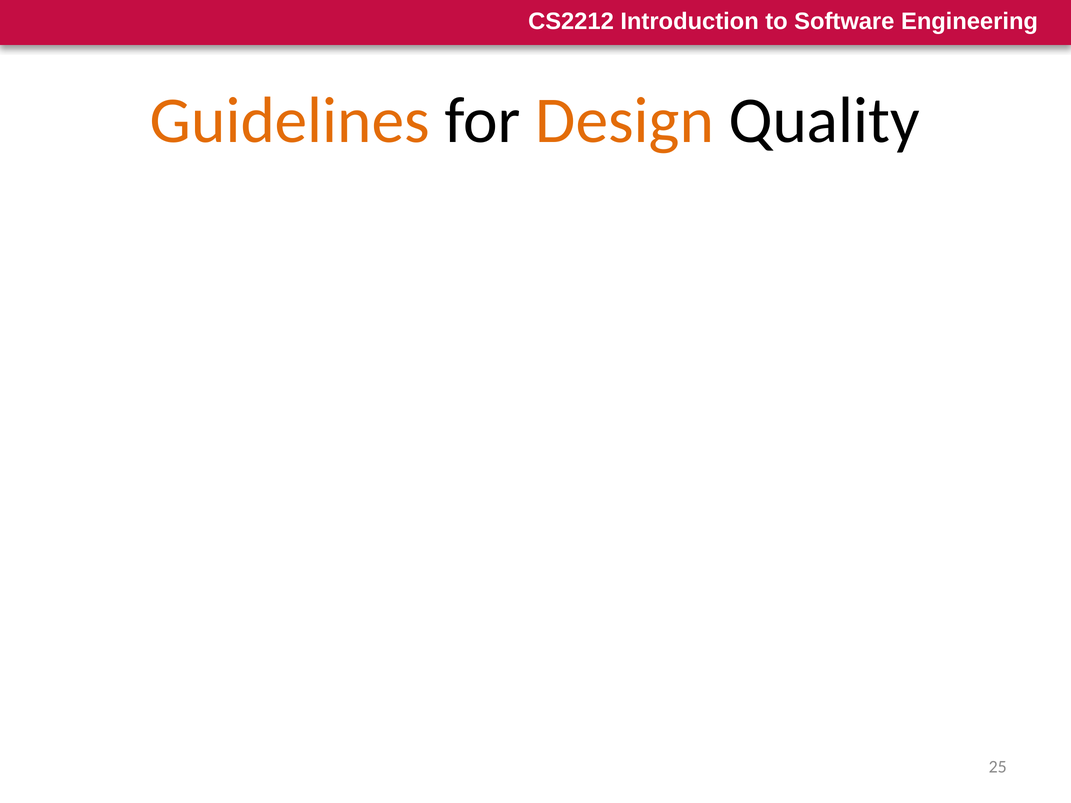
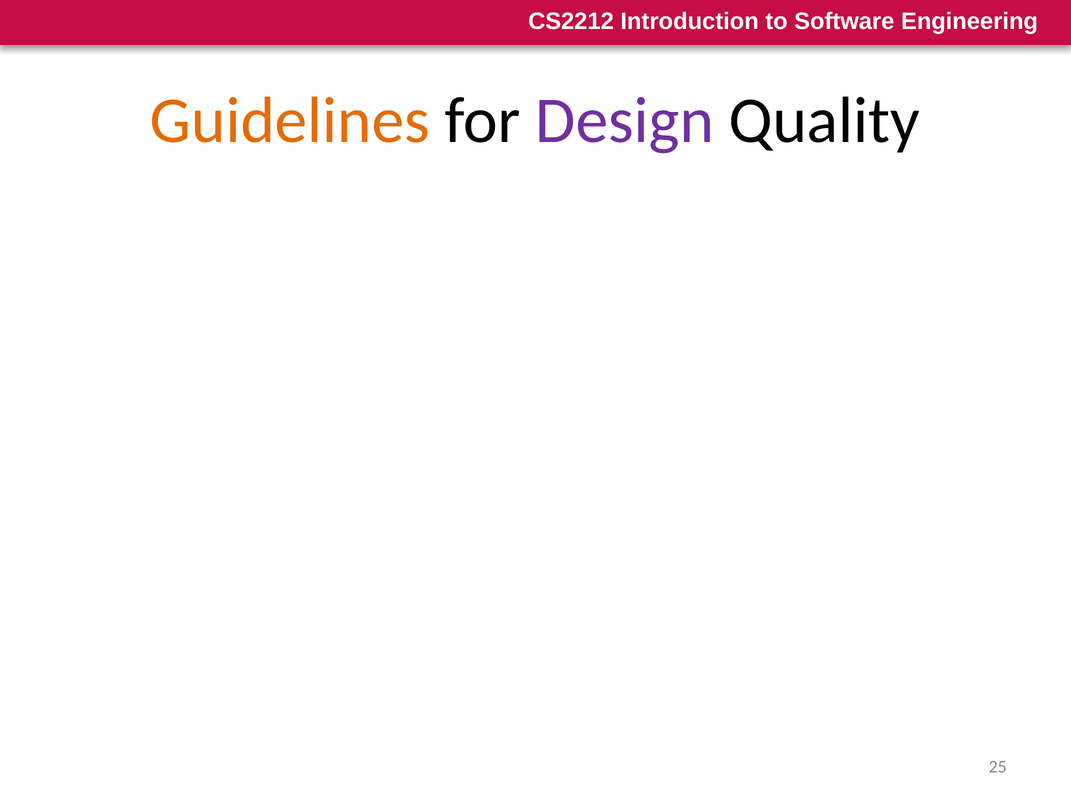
Design colour: orange -> purple (625, 121)
